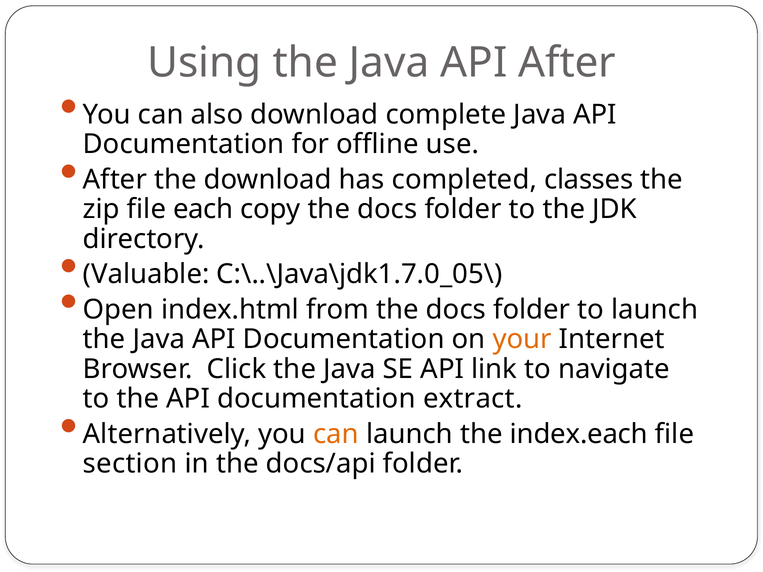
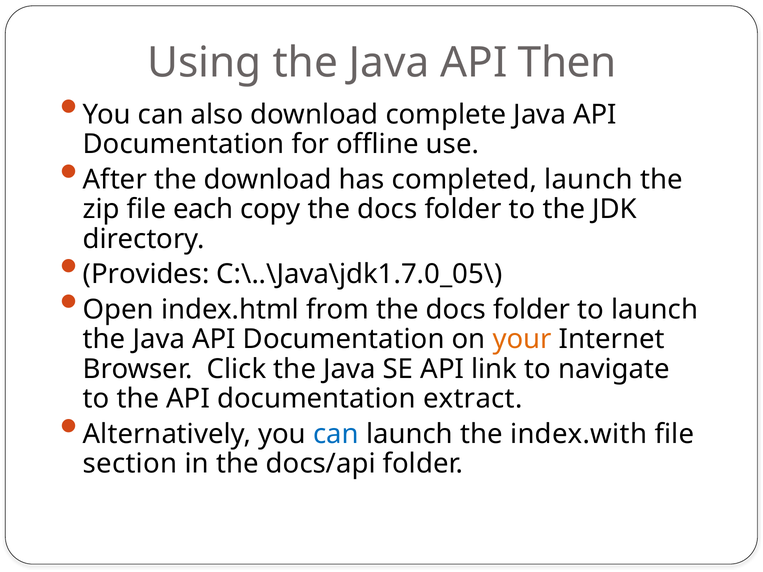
API After: After -> Then (567, 63)
completed classes: classes -> launch (588, 180)
Valuable: Valuable -> Provides (146, 274)
can colour: orange -> blue (336, 434)
index.each: index.each -> index.with (579, 434)
